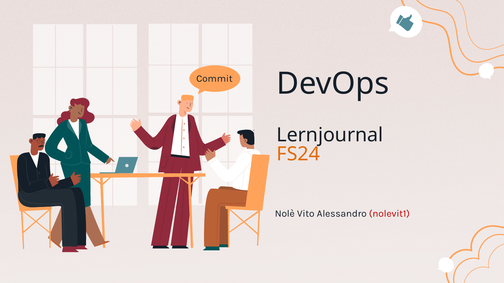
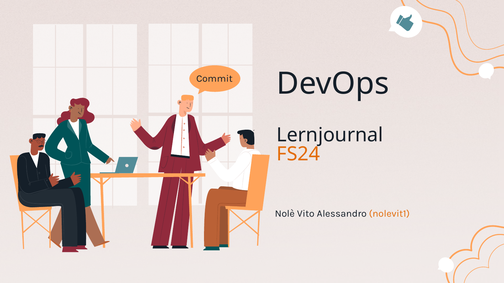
nolevit1 colour: red -> orange (389, 214)
